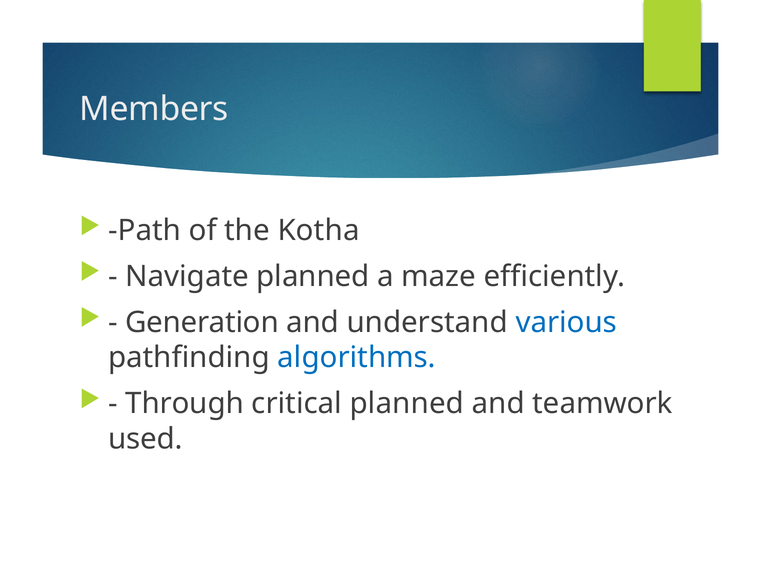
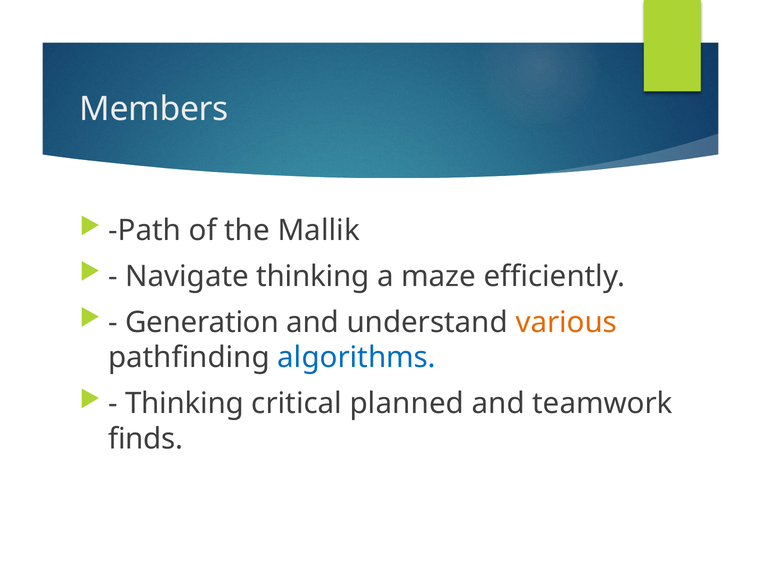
Kotha: Kotha -> Mallik (319, 230)
Navigate planned: planned -> thinking (313, 276)
various colour: blue -> orange (566, 322)
Through: Through -> Thinking (185, 404)
used: used -> finds (146, 439)
